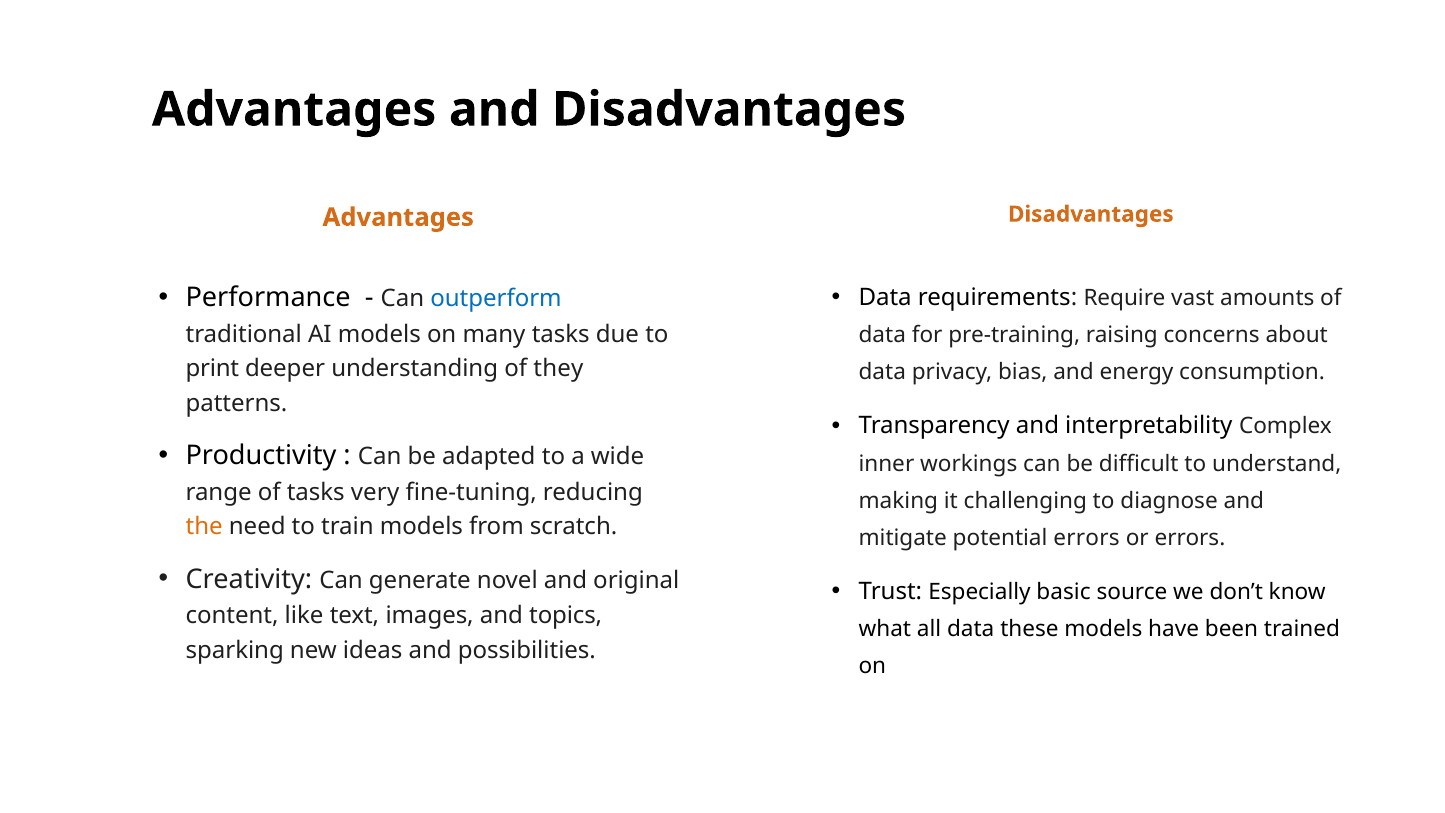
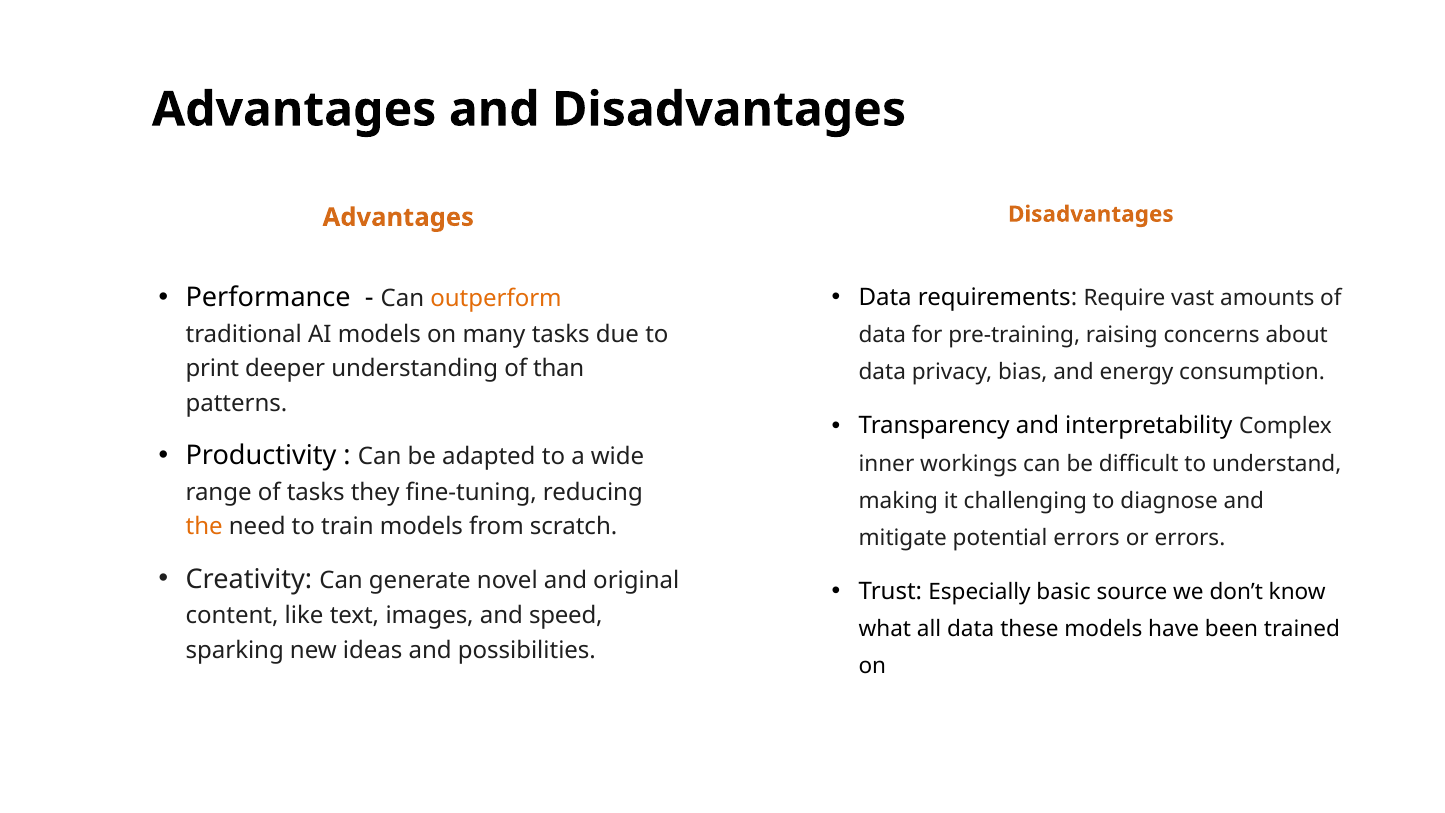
outperform colour: blue -> orange (496, 299)
they: they -> than (559, 369)
very: very -> they (375, 492)
topics: topics -> speed (566, 616)
